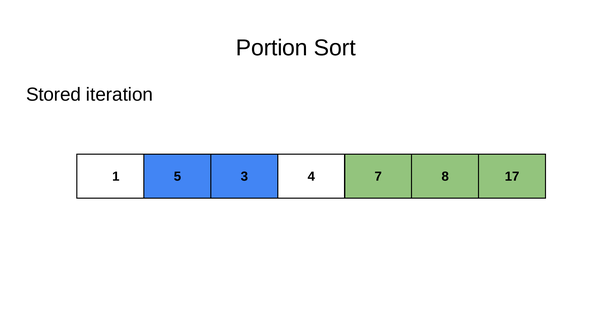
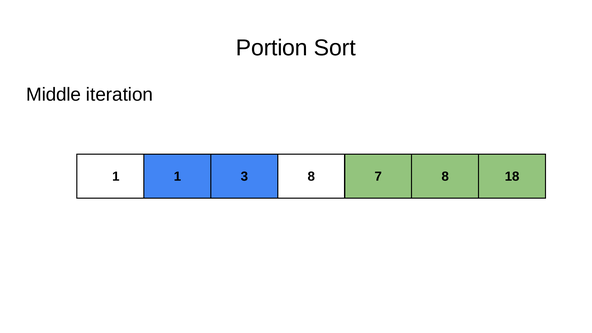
Stored: Stored -> Middle (54, 95)
1 5: 5 -> 1 (177, 176)
3 4: 4 -> 8 (311, 176)
17: 17 -> 18 (512, 176)
